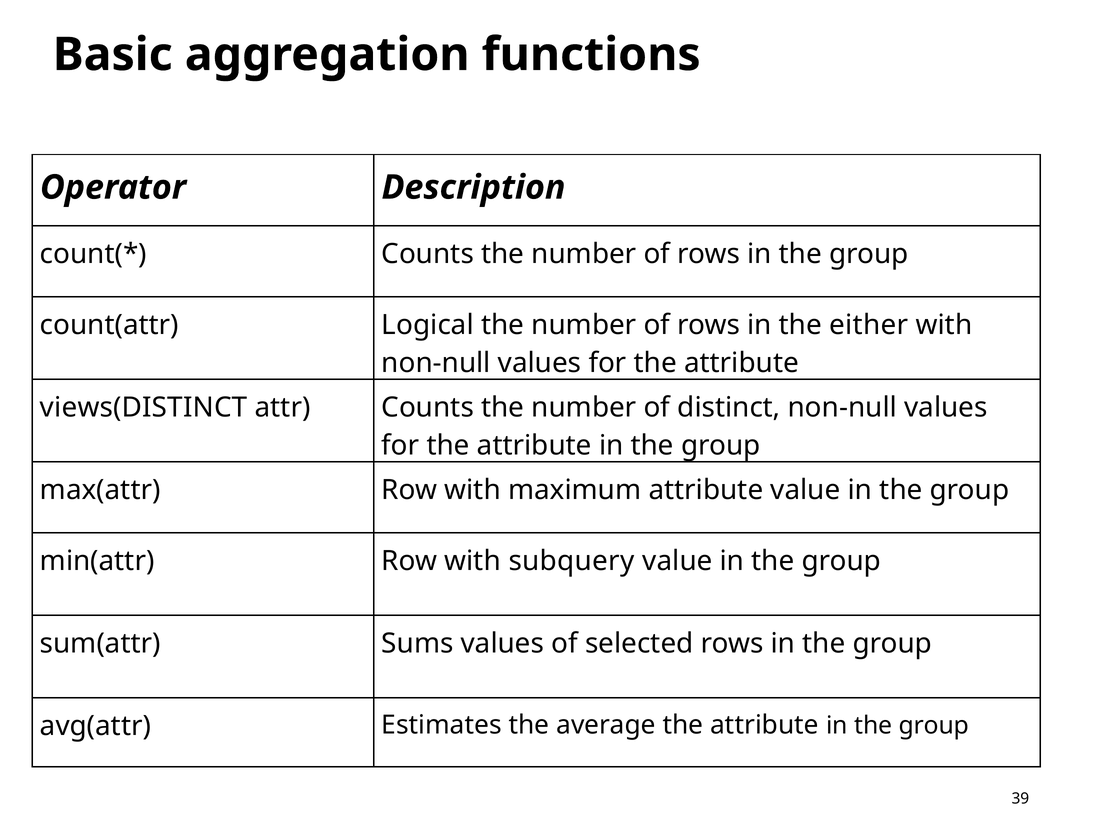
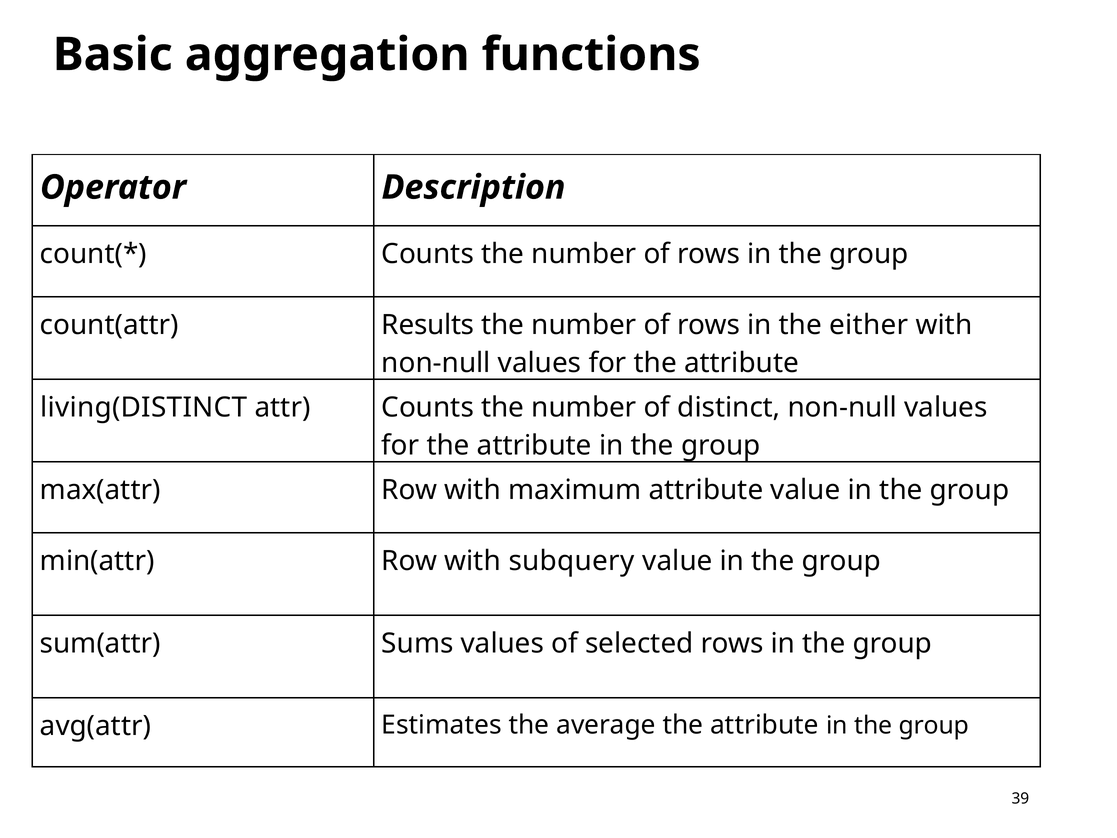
Logical: Logical -> Results (428, 325)
views(DISTINCT: views(DISTINCT -> living(DISTINCT (144, 407)
